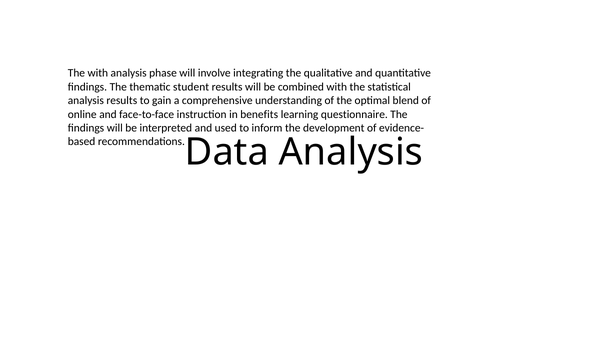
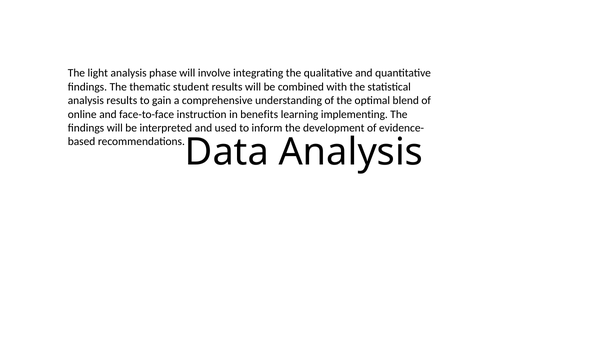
The with: with -> light (98, 73)
questionnaire: questionnaire -> implementing (354, 114)
